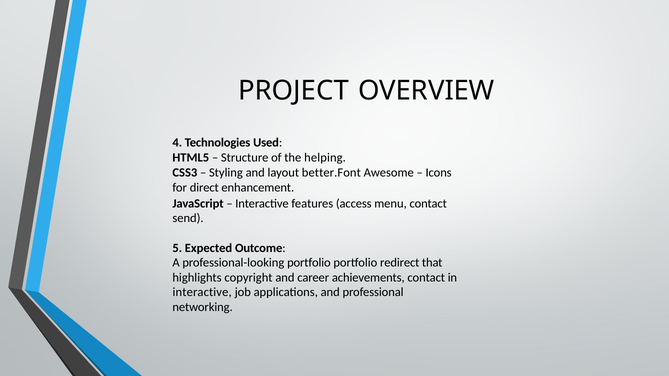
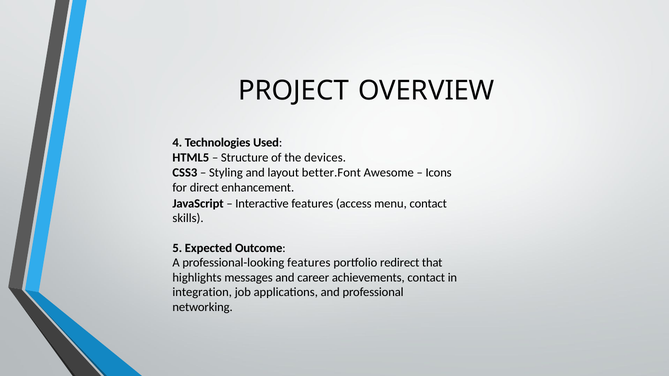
helping: helping -> devices (325, 158)
send: send -> skills (188, 218)
professional-looking portfolio: portfolio -> features (309, 263)
copyright: copyright -> messages (249, 278)
interactive: interactive -> integration (202, 293)
